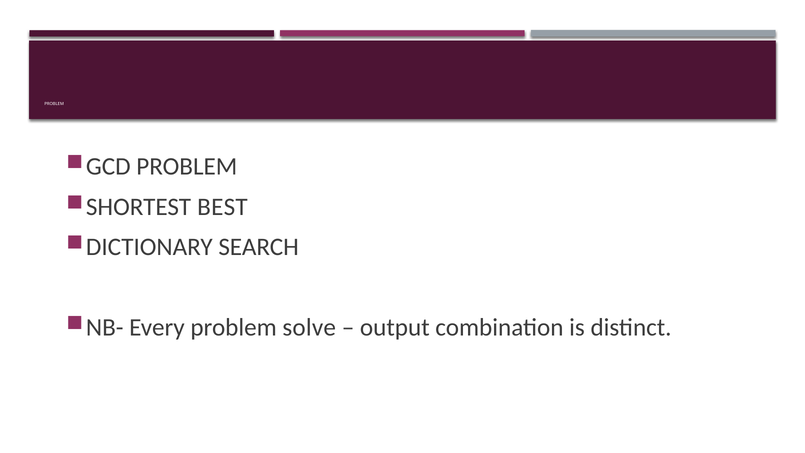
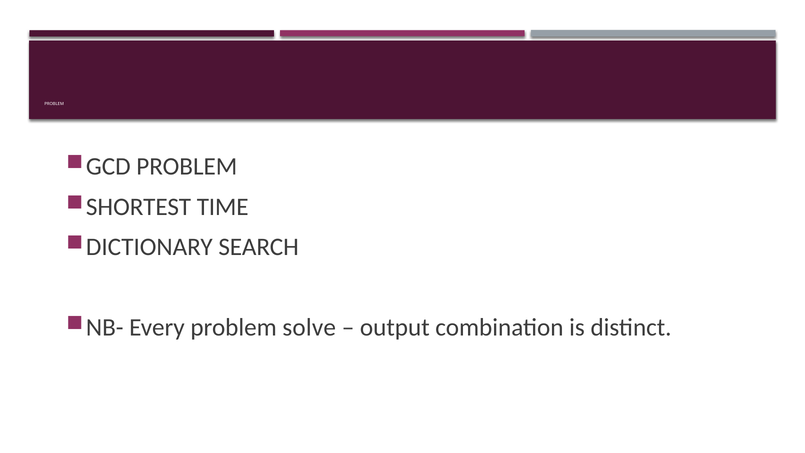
BEST: BEST -> TIME (223, 207)
